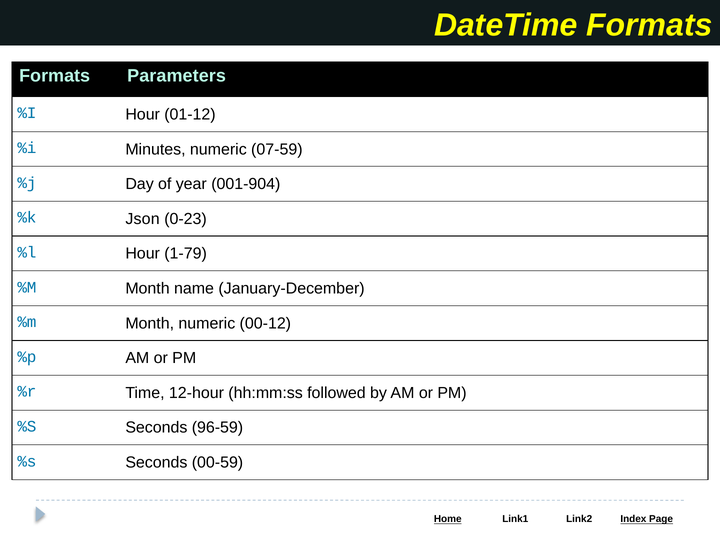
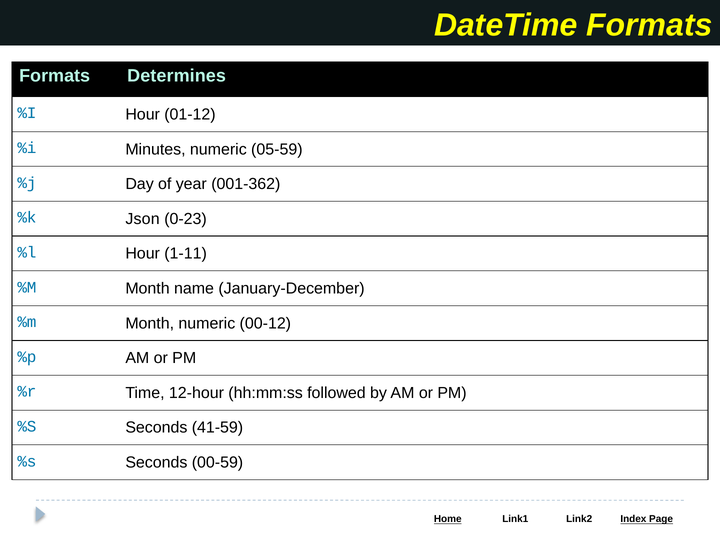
Parameters: Parameters -> Determines (177, 76)
07-59: 07-59 -> 05-59 (277, 149)
001-904: 001-904 -> 001-362 (246, 184)
1-79: 1-79 -> 1-11 (186, 254)
96-59: 96-59 -> 41-59 (217, 428)
